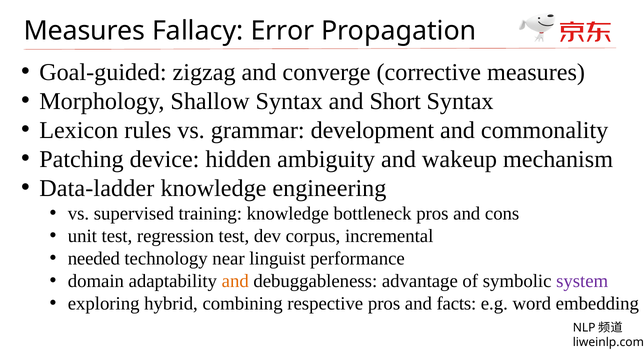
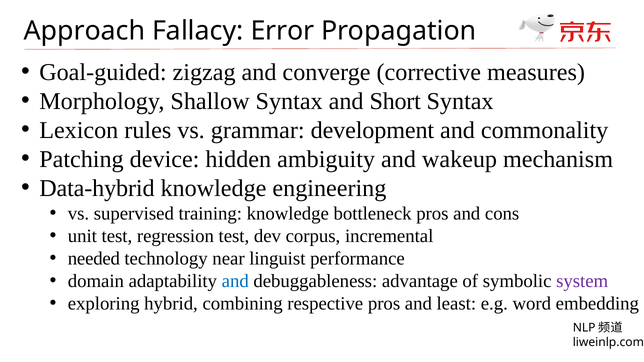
Measures: Measures -> Approach (84, 31)
Data-ladder: Data-ladder -> Data-hybrid (97, 188)
and colour: orange -> blue (235, 281)
facts: facts -> least (456, 304)
